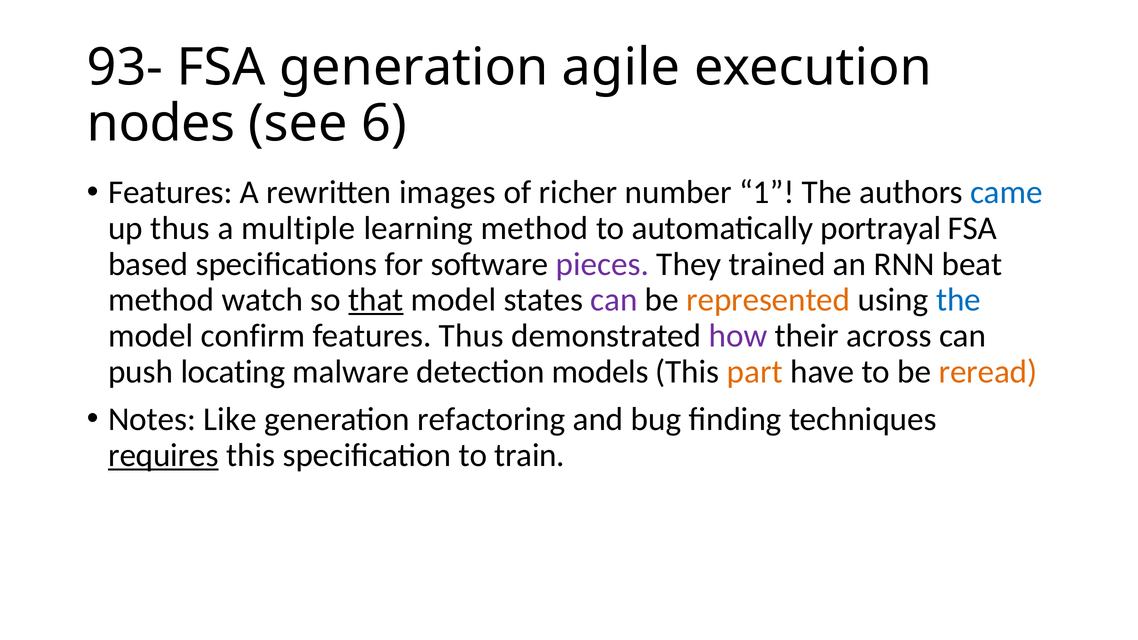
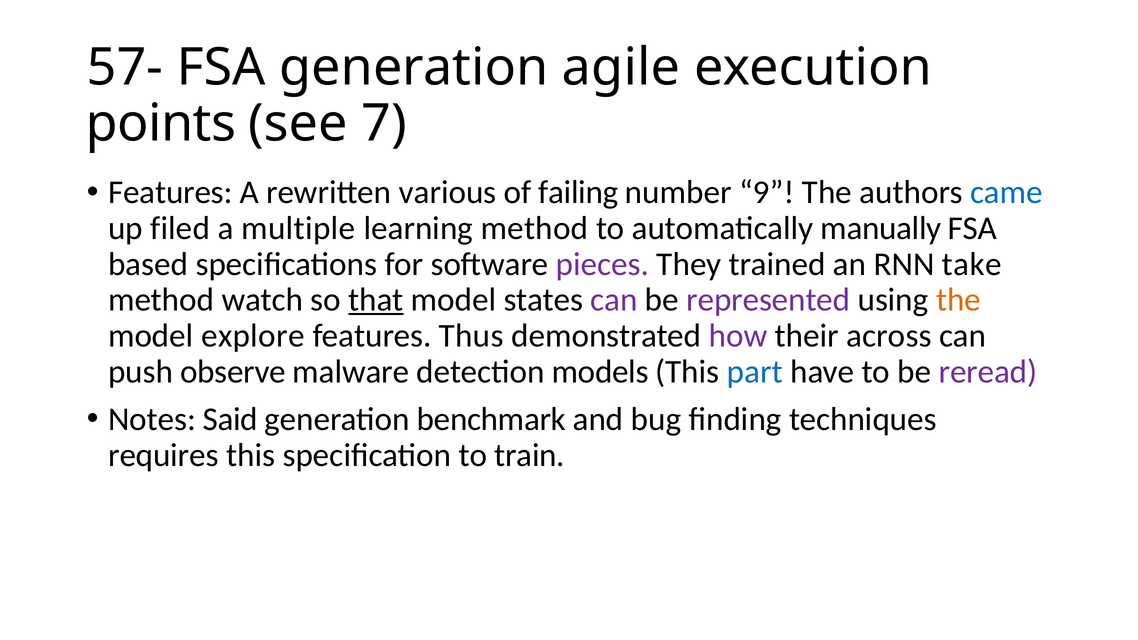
93-: 93- -> 57- (125, 67)
nodes: nodes -> points (161, 124)
6: 6 -> 7 (384, 124)
images: images -> various (448, 192)
richer: richer -> failing (578, 192)
1: 1 -> 9 (767, 192)
up thus: thus -> filed (180, 228)
portrayal: portrayal -> manually (881, 228)
beat: beat -> take (972, 264)
represented colour: orange -> purple (768, 300)
the colour: blue -> orange (958, 300)
confirm: confirm -> explore (253, 336)
locating: locating -> observe (233, 372)
part colour: orange -> blue (755, 372)
reread colour: orange -> purple (988, 372)
Like: Like -> Said (230, 419)
refactoring: refactoring -> benchmark (491, 419)
requires underline: present -> none (163, 455)
